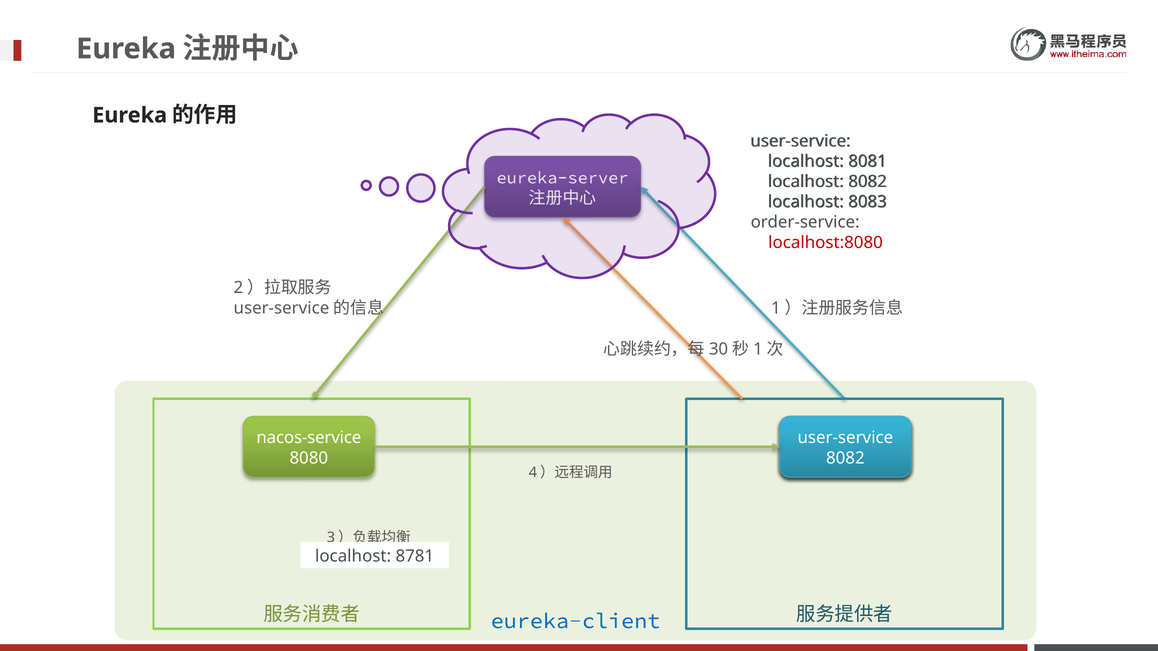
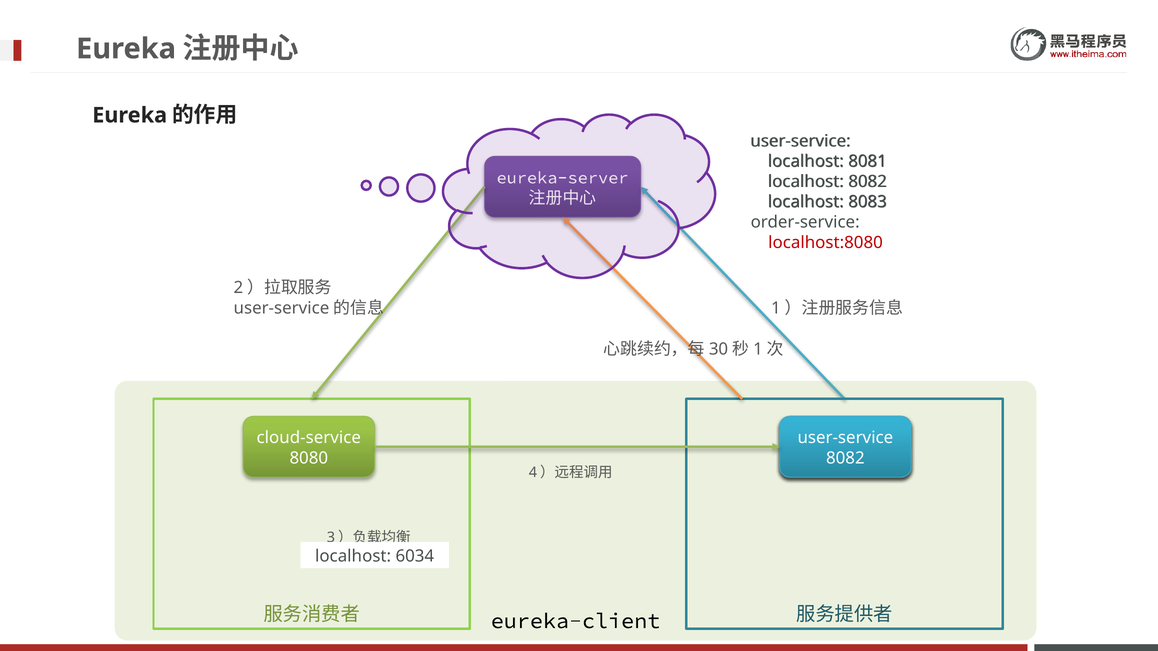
nacos-service: nacos-service -> cloud-service (309, 438)
8781: 8781 -> 6034 (415, 557)
eureka-client colour: blue -> black (576, 621)
